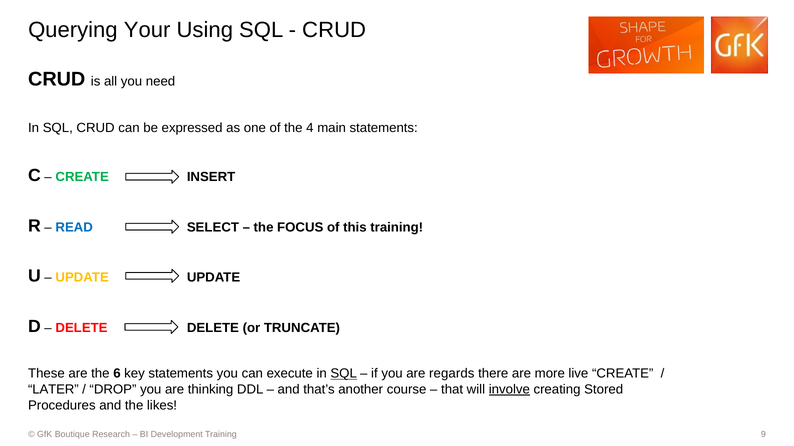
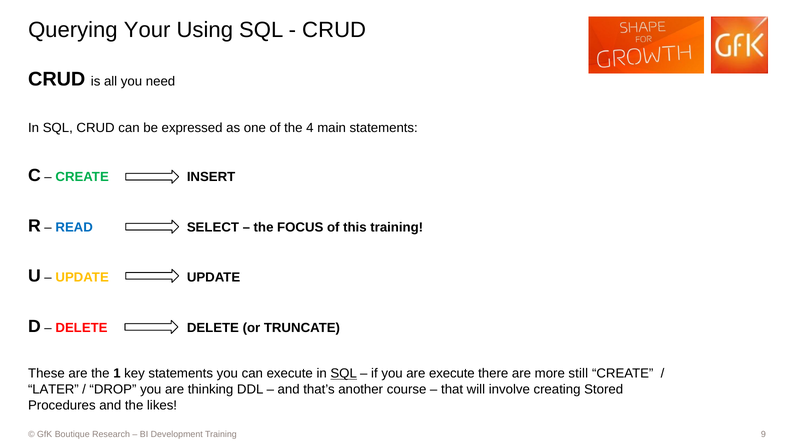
6: 6 -> 1 (117, 374)
are regards: regards -> execute (452, 374)
live: live -> still (578, 374)
involve underline: present -> none (509, 390)
